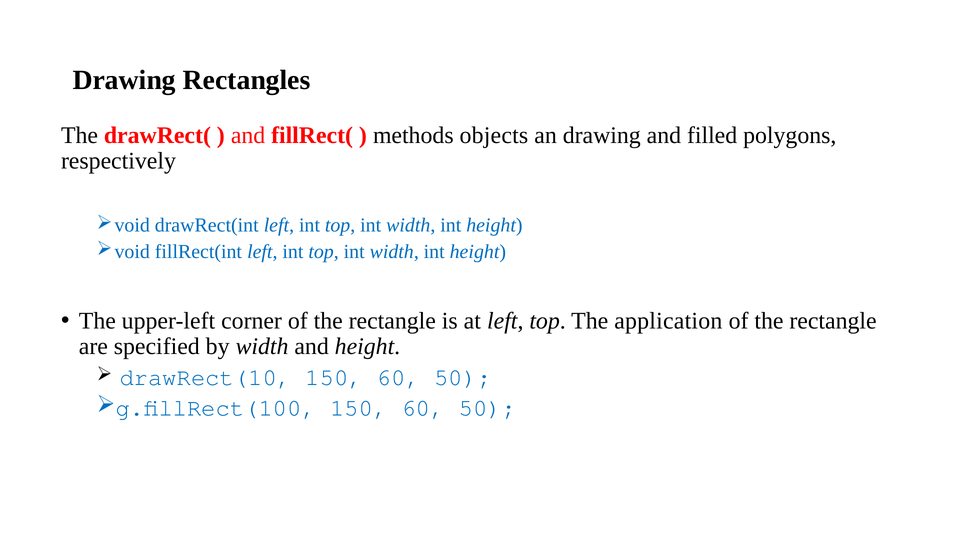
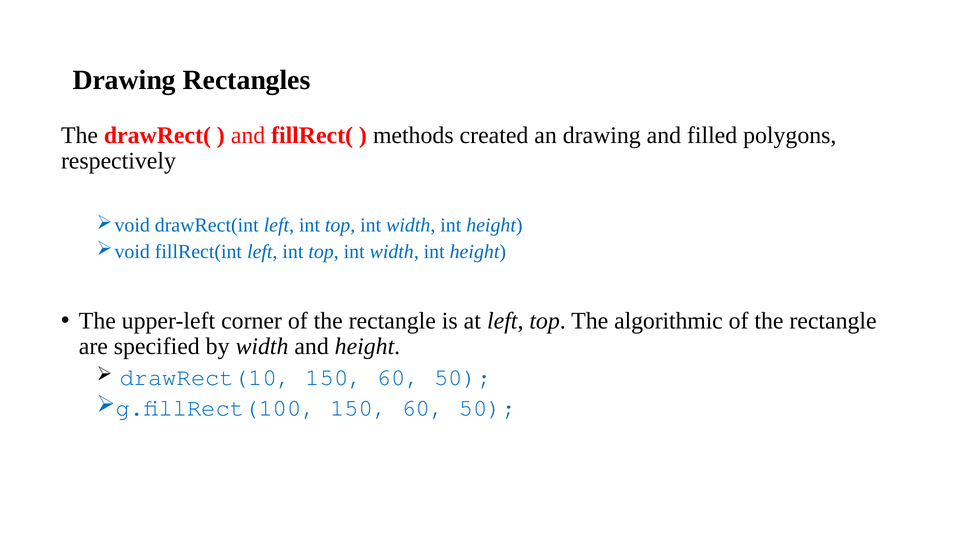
objects: objects -> created (494, 135)
application: application -> algorithmic (669, 321)
